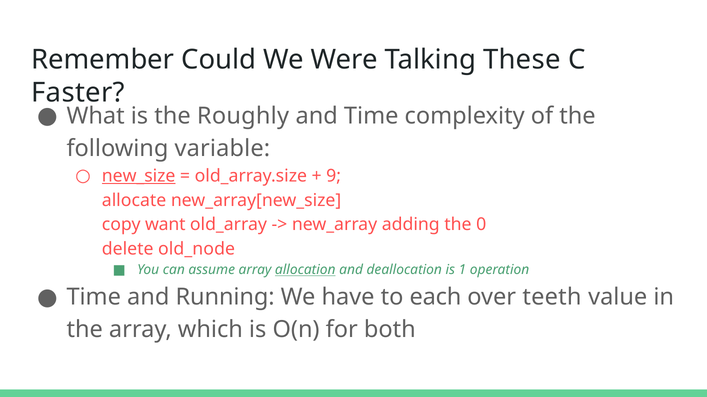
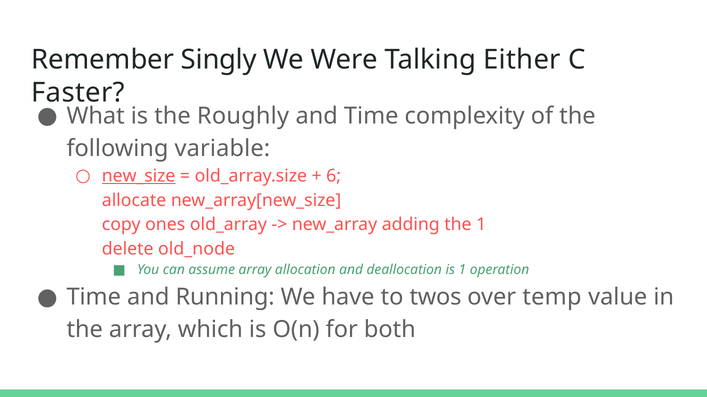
Could: Could -> Singly (219, 60)
These: These -> Either (522, 60)
9: 9 -> 6 (334, 176)
want: want -> ones (165, 225)
the 0: 0 -> 1 (481, 225)
allocation underline: present -> none (305, 270)
each: each -> twos (435, 298)
teeth: teeth -> temp (552, 298)
